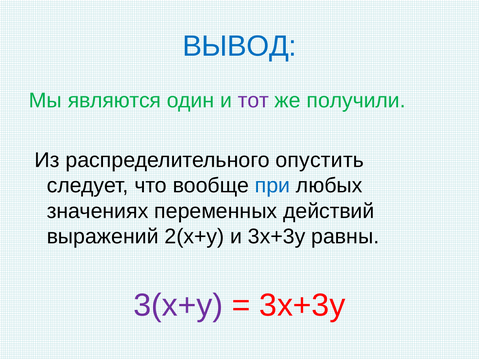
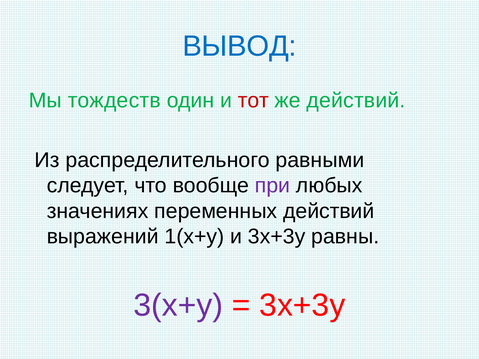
являются: являются -> тождеств (114, 100)
тот colour: purple -> red (253, 100)
же получили: получили -> действий (356, 100)
опустить: опустить -> равными (320, 160)
при colour: blue -> purple (272, 186)
2(х+у: 2(х+у -> 1(х+у (194, 237)
